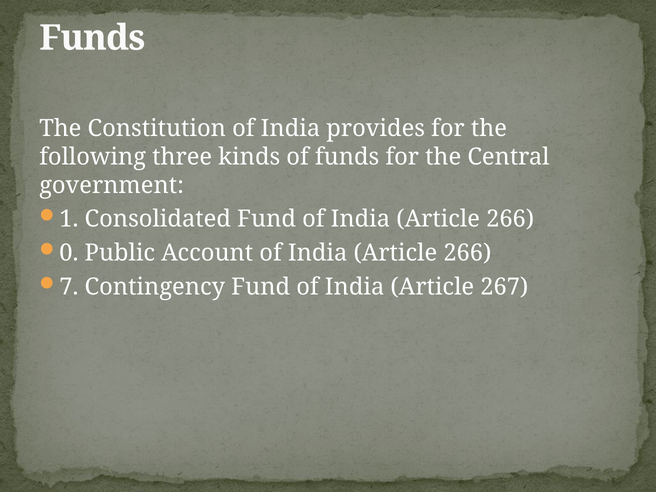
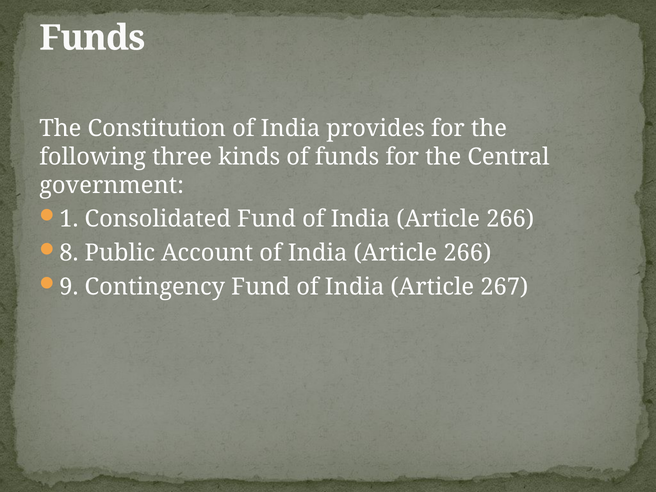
0: 0 -> 8 (69, 253)
7: 7 -> 9 (69, 287)
